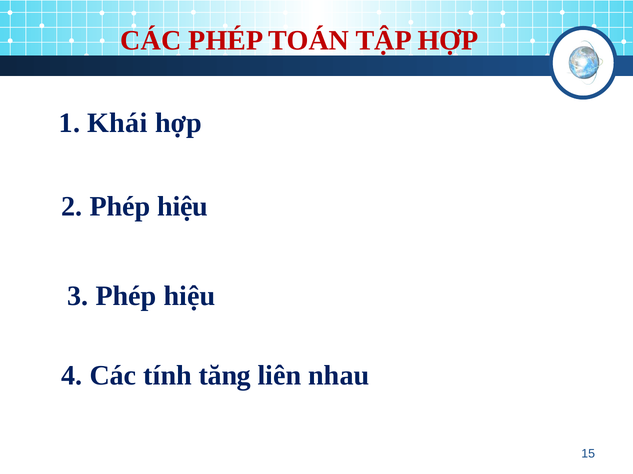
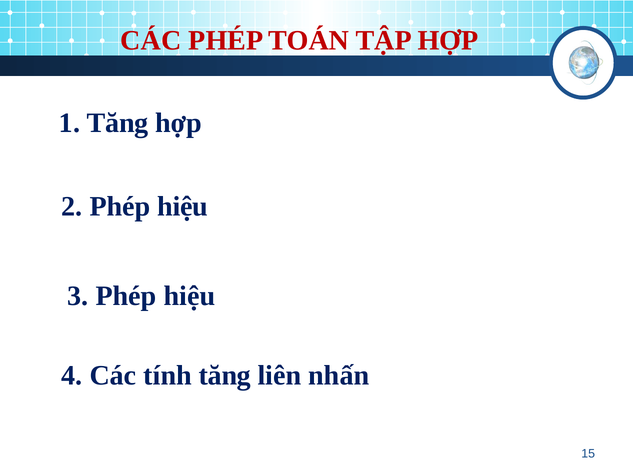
1 Khái: Khái -> Tăng (118, 123)
nhau: nhau -> nhấn (339, 376)
